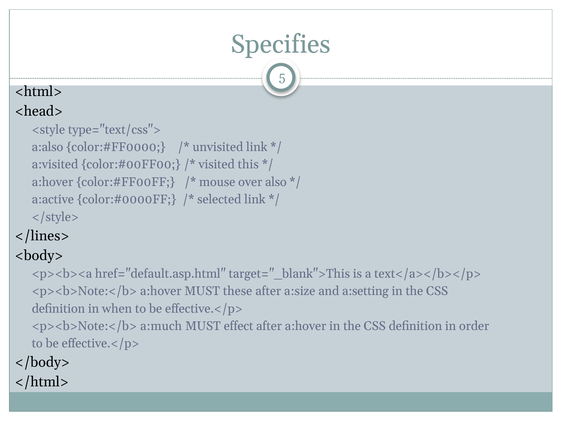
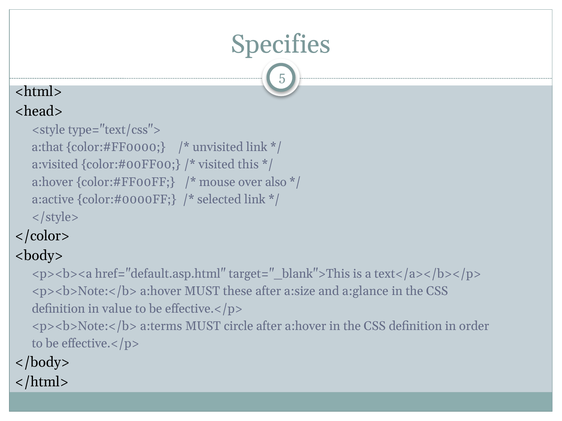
a:also: a:also -> a:that (47, 147)
</lines>: </lines> -> </color> (42, 236)
a:setting: a:setting -> a:glance (365, 291)
when: when -> value (117, 309)
a:much: a:much -> a:terms (161, 326)
effect: effect -> circle (239, 326)
